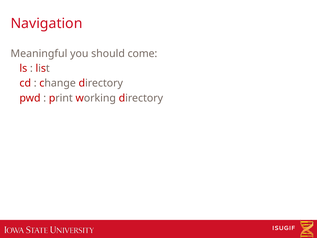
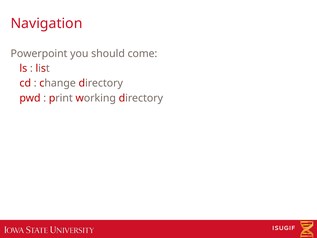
Meaningful: Meaningful -> Powerpoint (39, 54)
